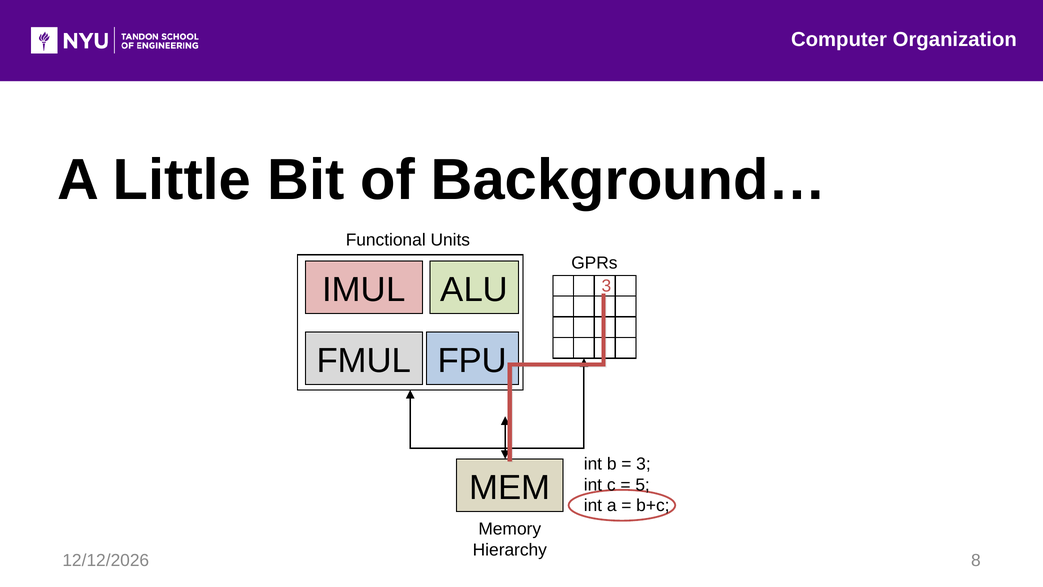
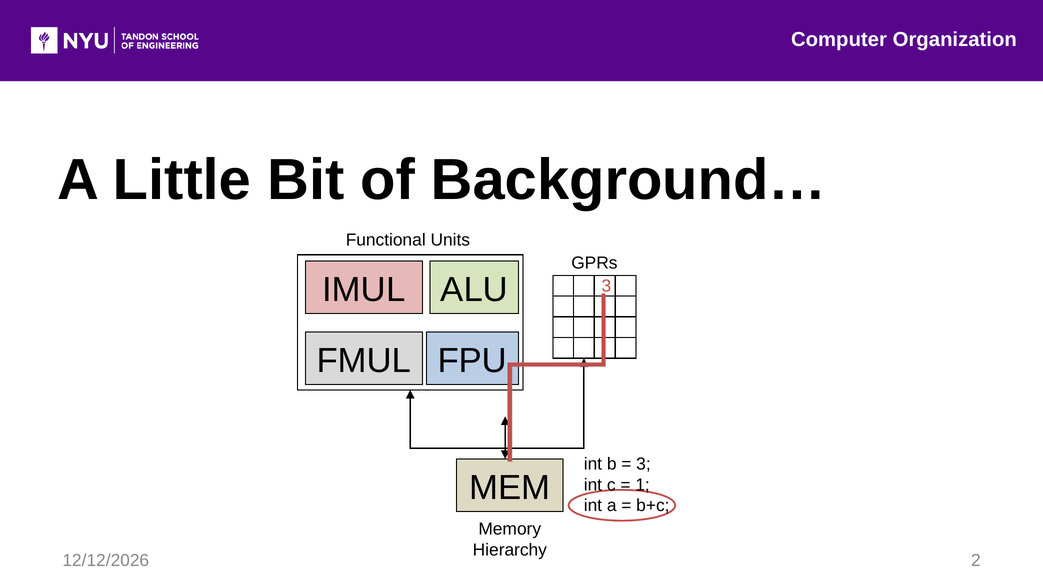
5: 5 -> 1 (643, 485)
8: 8 -> 2 (976, 561)
